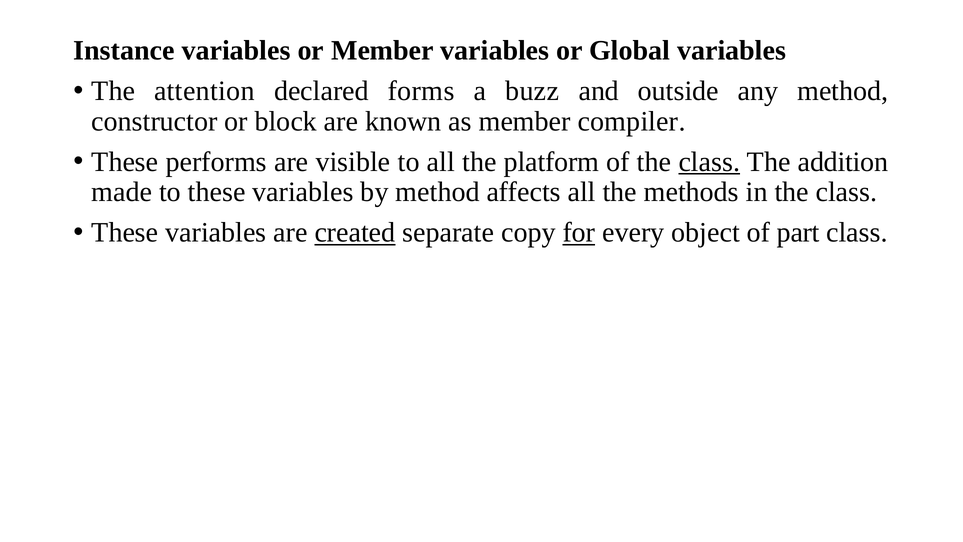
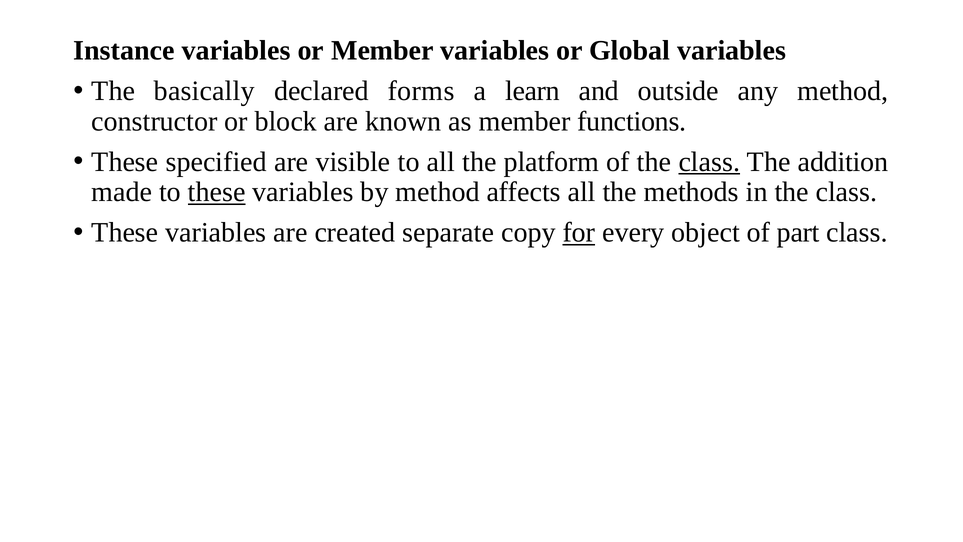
attention: attention -> basically (204, 91)
buzz: buzz -> learn (532, 91)
compiler: compiler -> functions (632, 121)
performs: performs -> specified (216, 162)
these underline: none -> present (217, 192)
created underline: present -> none (355, 232)
